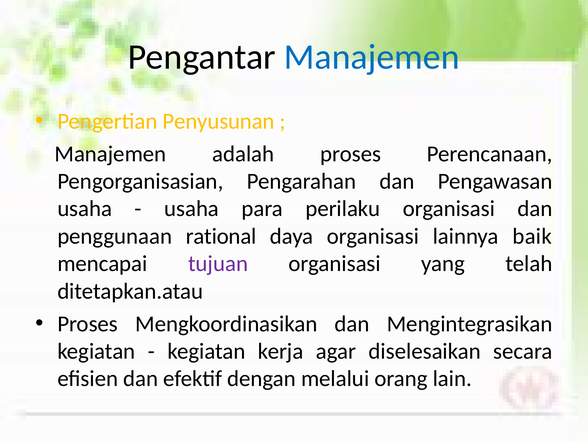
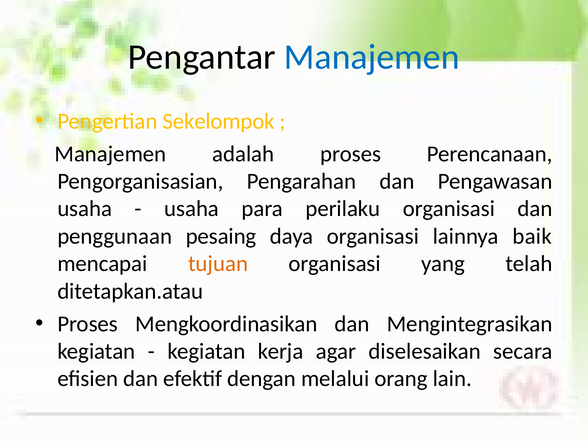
Penyusunan: Penyusunan -> Sekelompok (219, 121)
rational: rational -> pesaing (221, 236)
tujuan colour: purple -> orange (218, 264)
